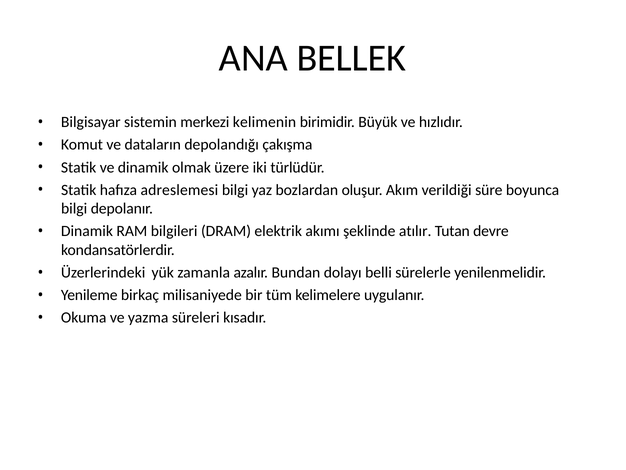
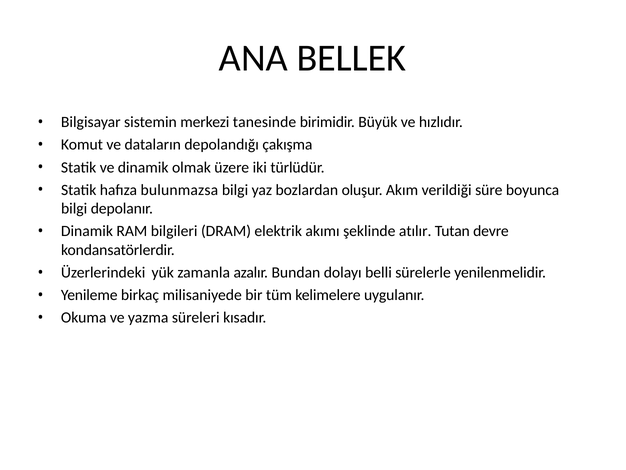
kelimenin: kelimenin -> tanesinde (265, 122)
adreslemesi: adreslemesi -> bulunmazsa (179, 190)
